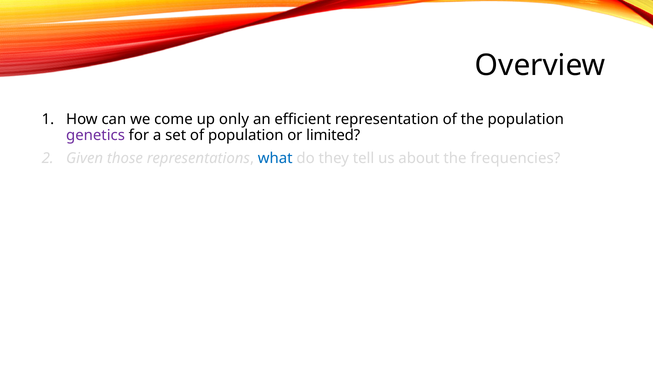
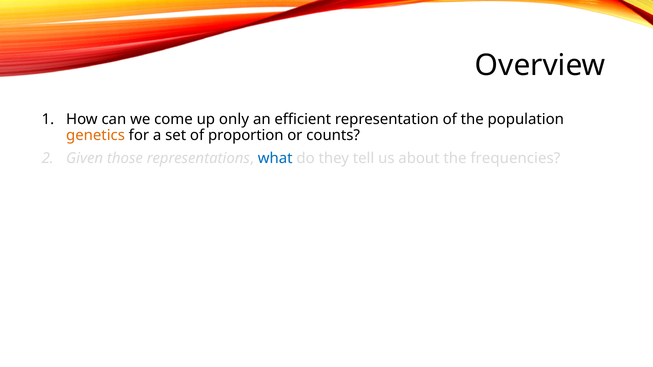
genetics colour: purple -> orange (96, 135)
of population: population -> proportion (246, 135)
limited: limited -> counts (333, 135)
